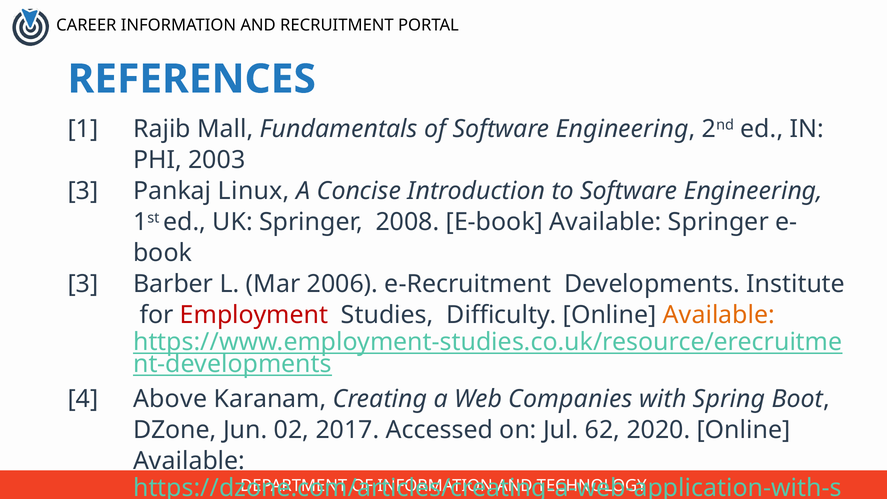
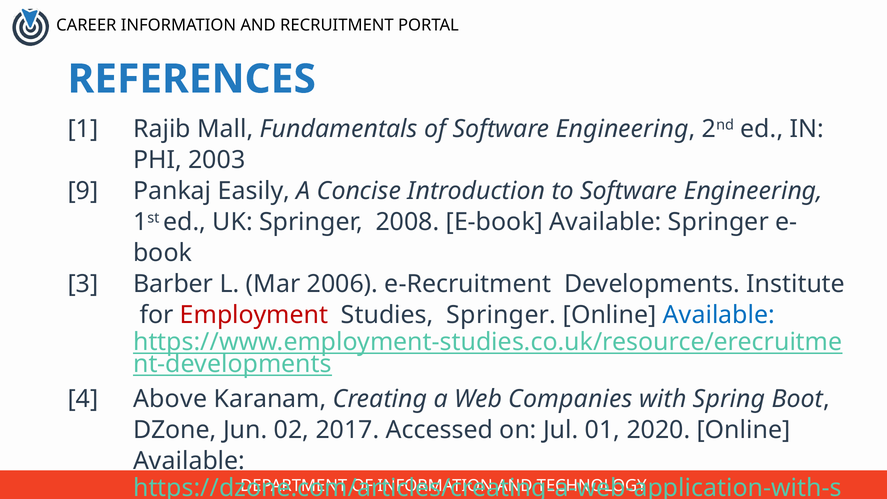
3: 3 -> 9 (83, 191)
Linux: Linux -> Easily (254, 191)
Studies Difficulty: Difficulty -> Springer (501, 315)
Available colour: orange -> blue (719, 315)
62: 62 -> 01 (603, 430)
